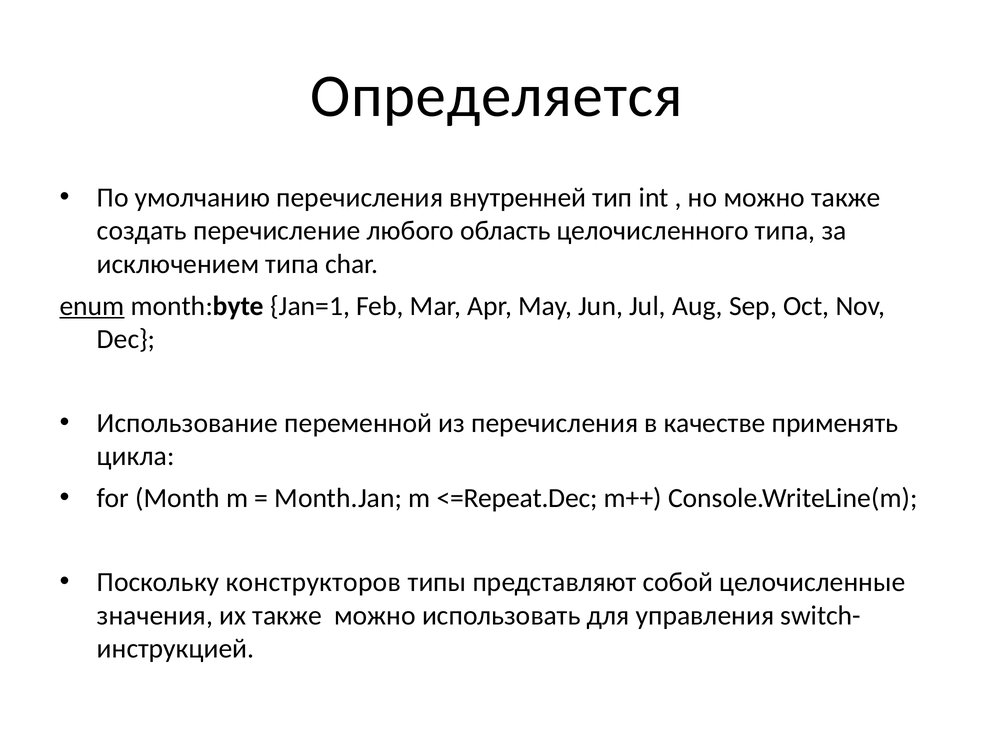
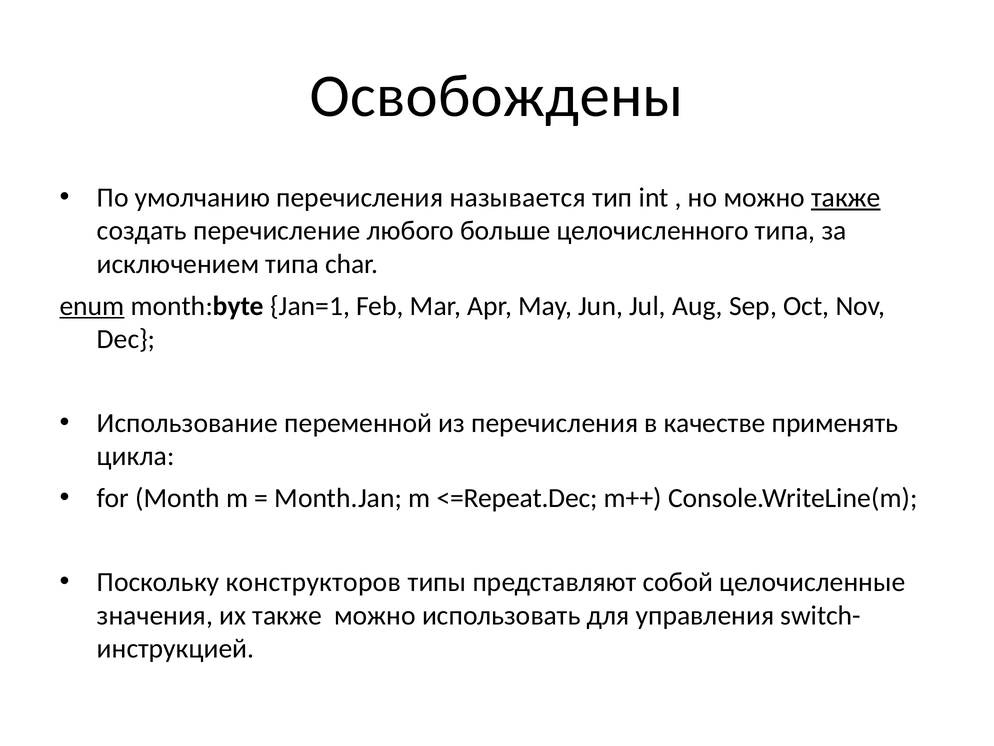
Определяется: Определяется -> Освобождены (497, 96)
внутренней: внутренней -> называется (518, 197)
также underline: none -> present (846, 197)
область: область -> больше (505, 231)
